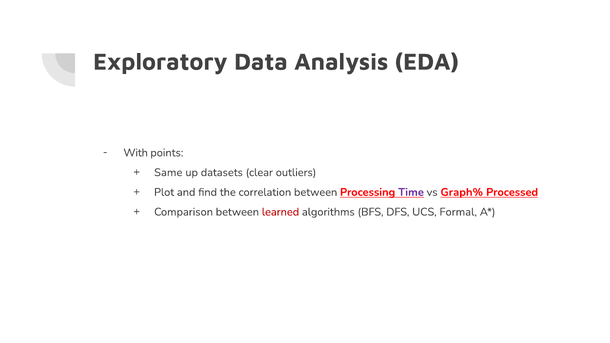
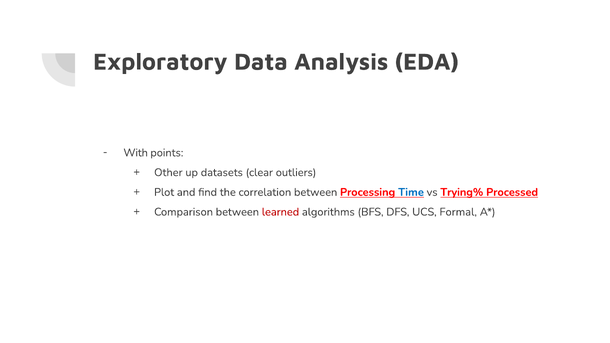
Same: Same -> Other (168, 173)
Time colour: purple -> blue (411, 192)
Graph%: Graph% -> Trying% (462, 192)
